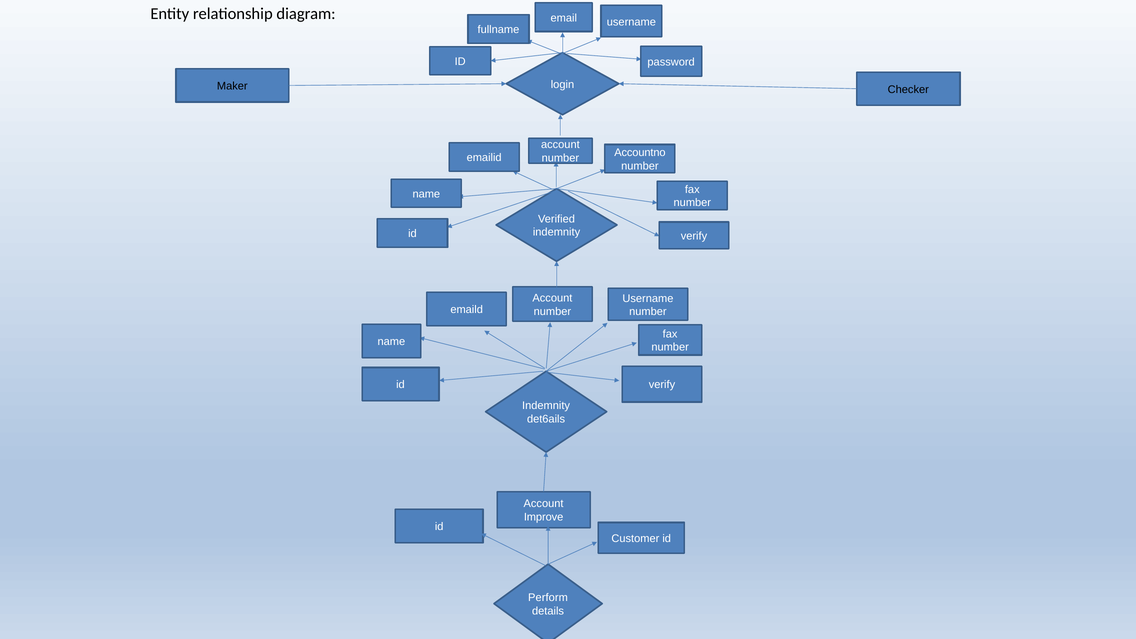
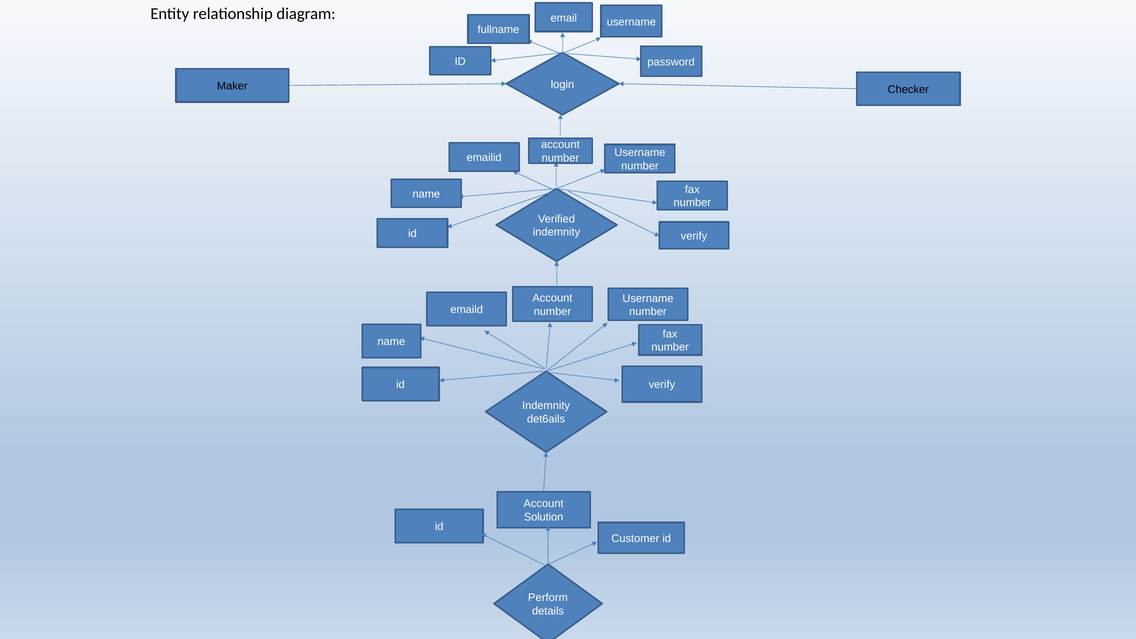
Accountno: Accountno -> Username (640, 153)
Improve: Improve -> Solution (544, 517)
